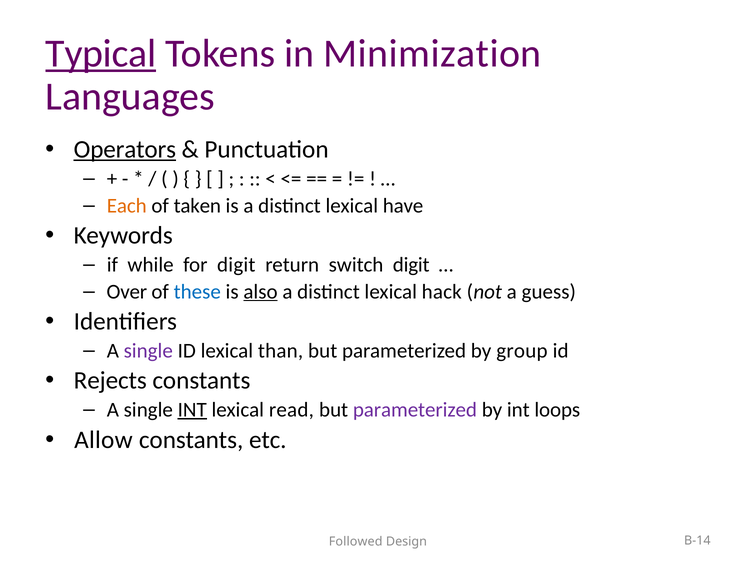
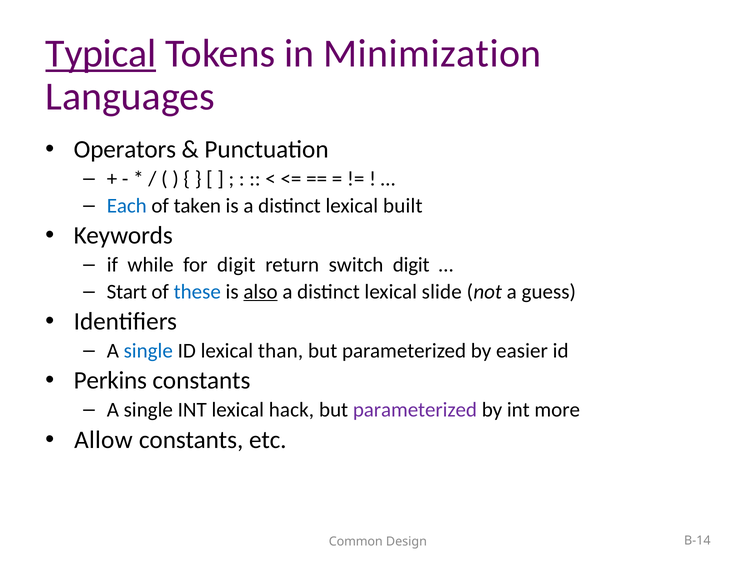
Operators underline: present -> none (125, 150)
Each colour: orange -> blue (127, 206)
have: have -> built (403, 206)
Over: Over -> Start (127, 292)
hack: hack -> slide (442, 292)
single colour: purple -> blue (148, 351)
group: group -> easier (522, 351)
Rejects: Rejects -> Perkins (110, 381)
INT underline: present -> none (192, 410)
read: read -> hack (291, 410)
loops: loops -> more (557, 410)
Followed: Followed -> Common (356, 541)
